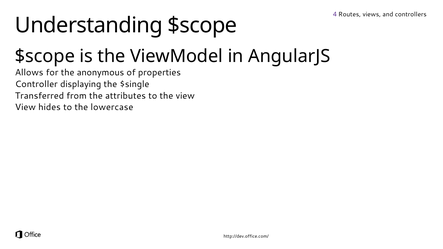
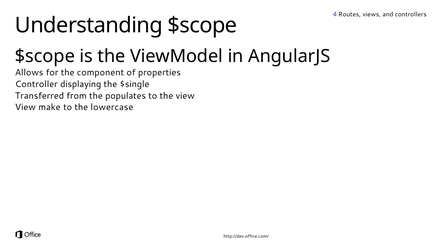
anonymous: anonymous -> component (100, 73)
attributes: attributes -> populates (126, 96)
hides: hides -> make (49, 107)
